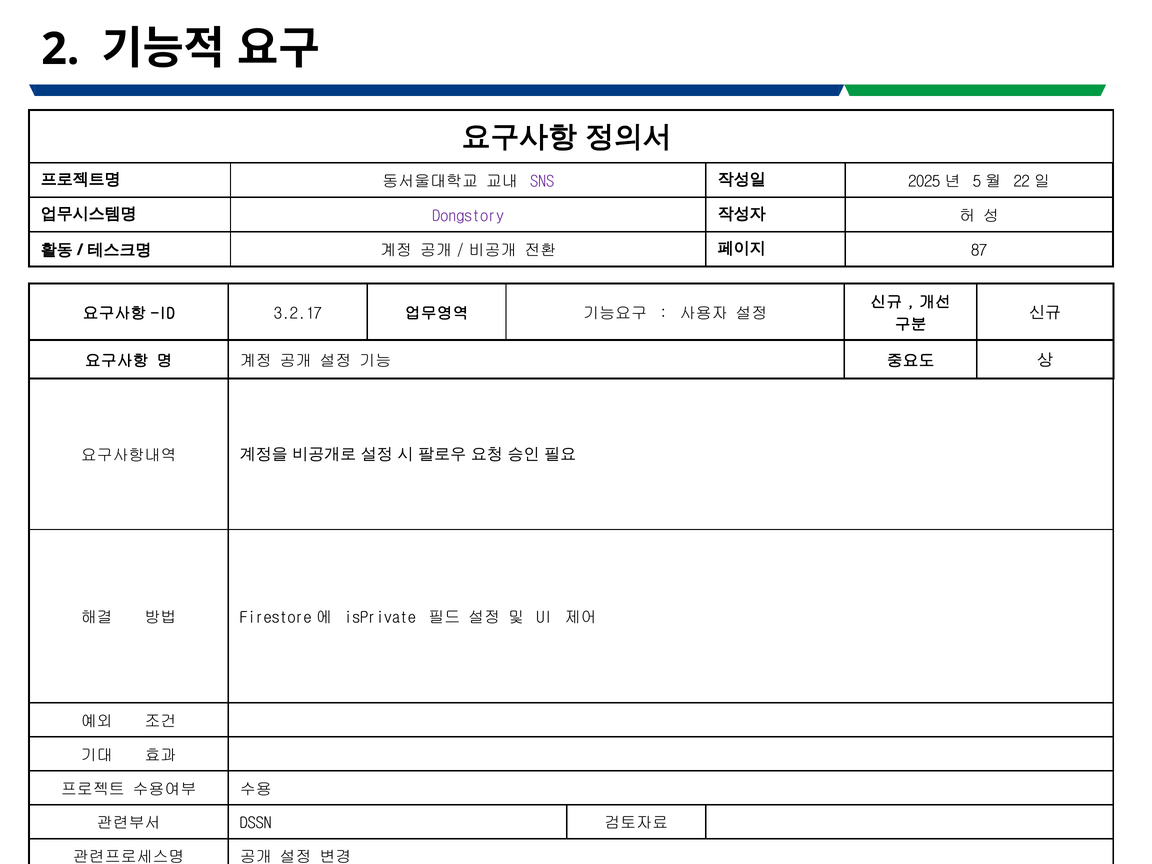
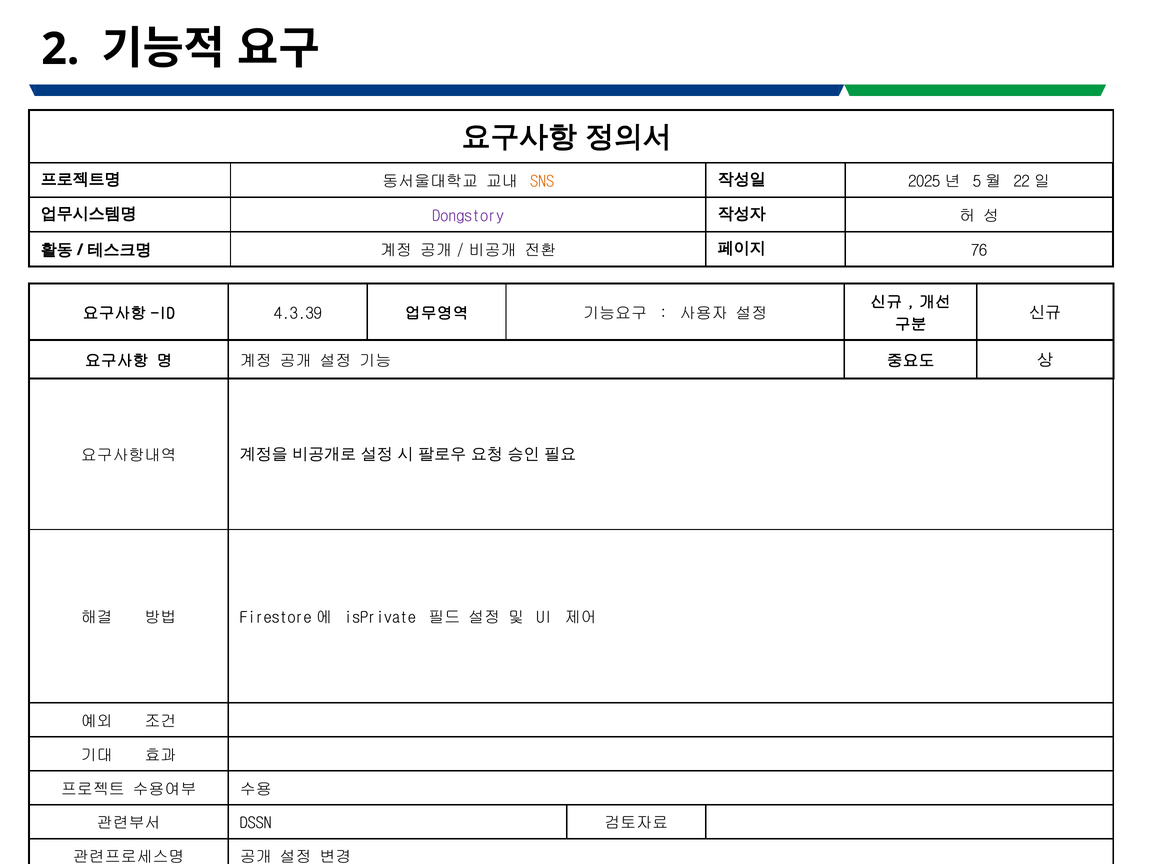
SNS colour: purple -> orange (542, 182)
87: 87 -> 76 (979, 251)
3.2.17: 3.2.17 -> 4.3.39 (298, 313)
